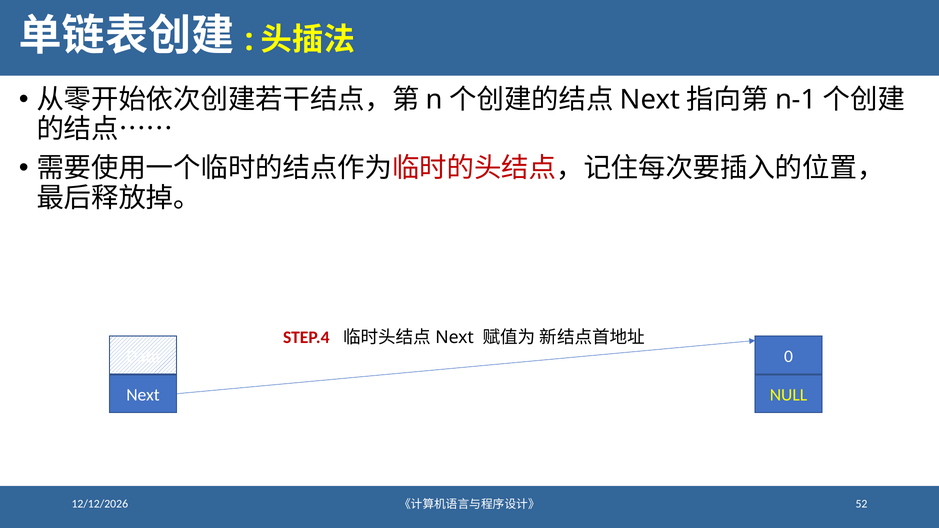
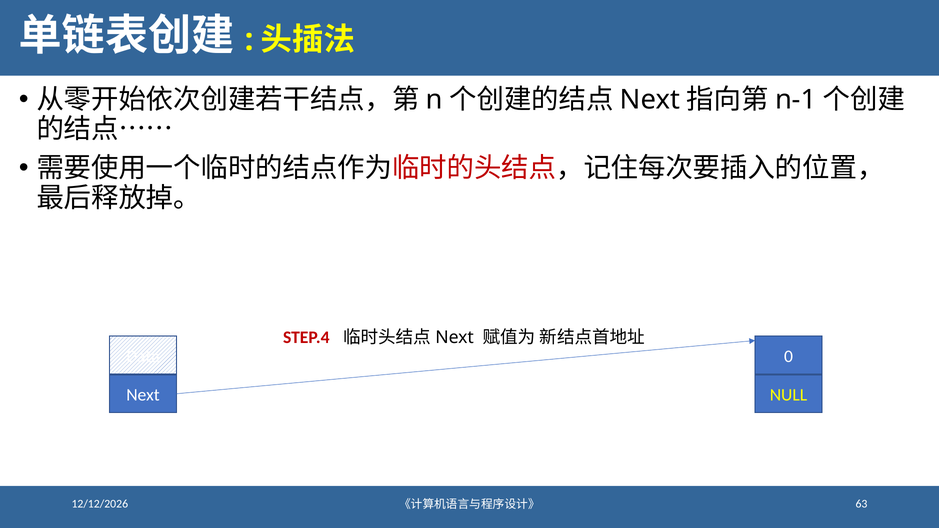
52: 52 -> 63 (861, 504)
